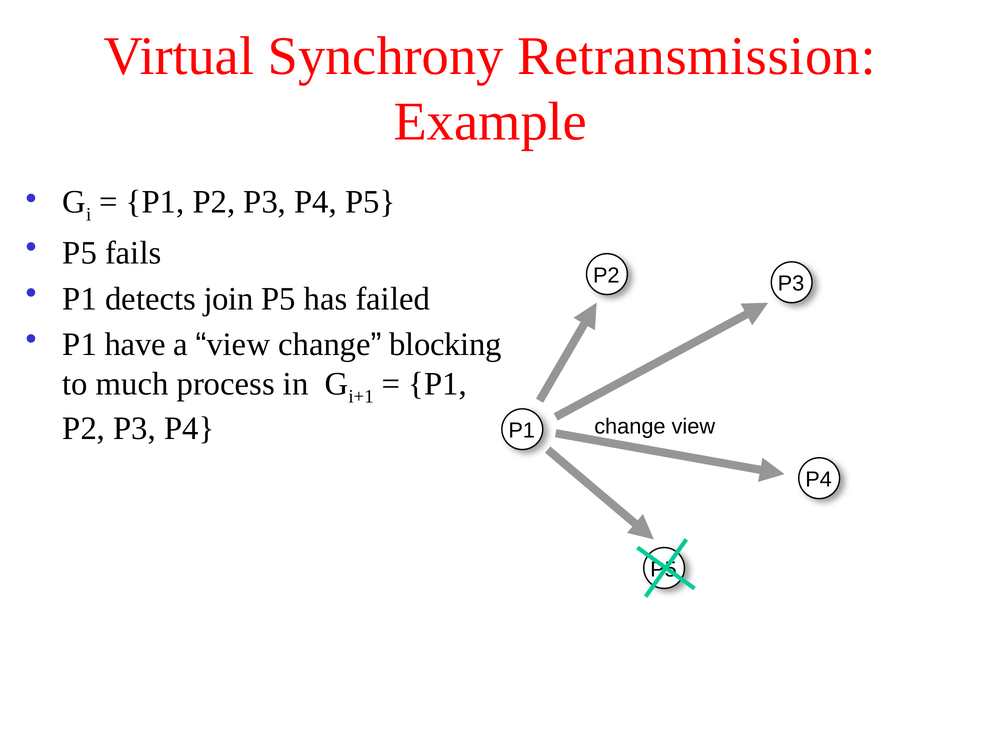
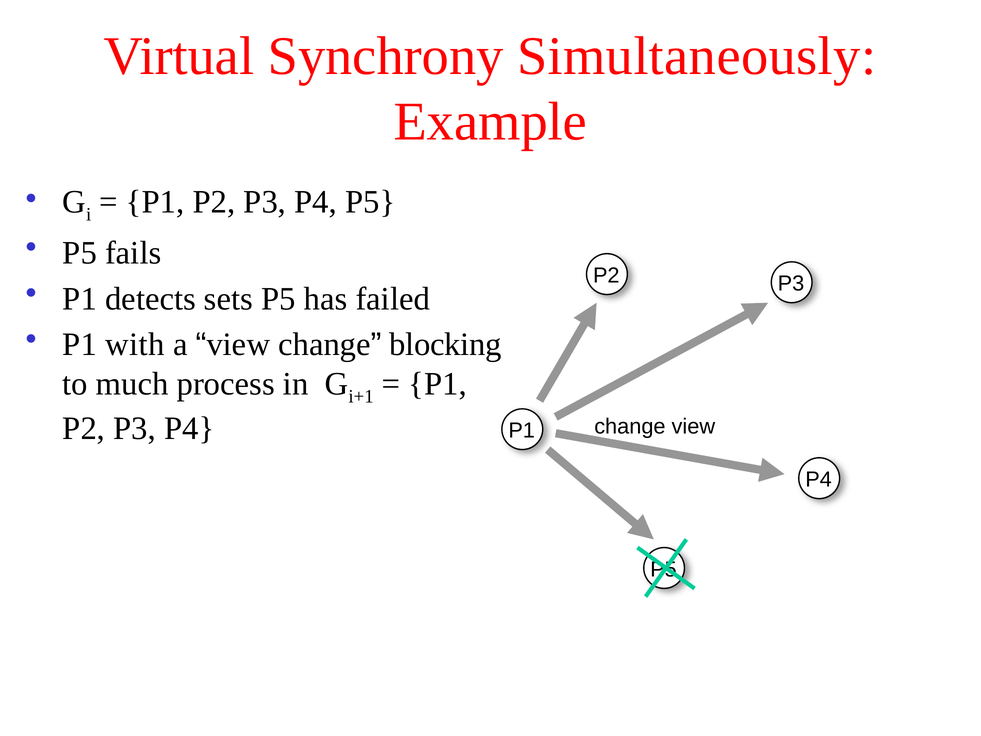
Retransmission: Retransmission -> Simultaneously (697, 56)
join: join -> sets (228, 299)
have: have -> with (135, 344)
